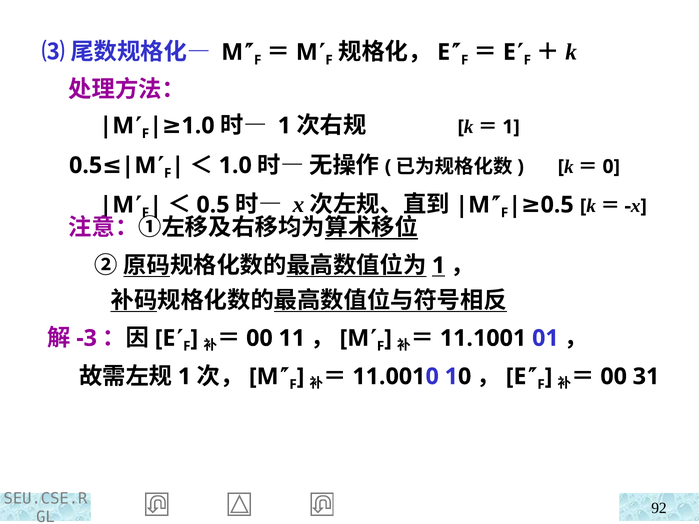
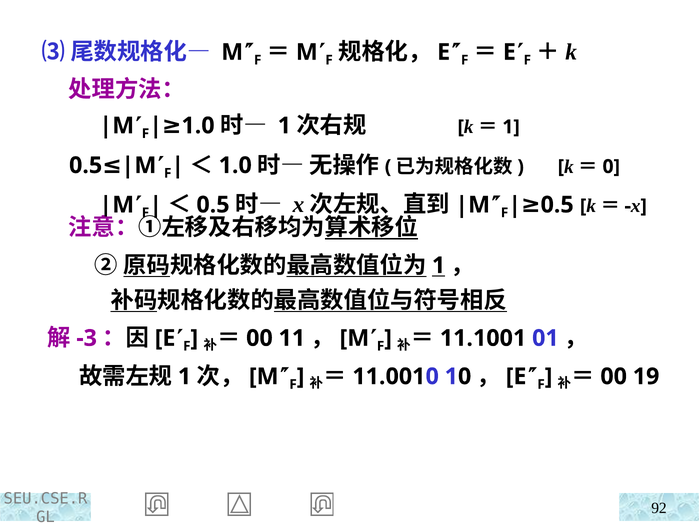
31: 31 -> 19 (646, 377)
